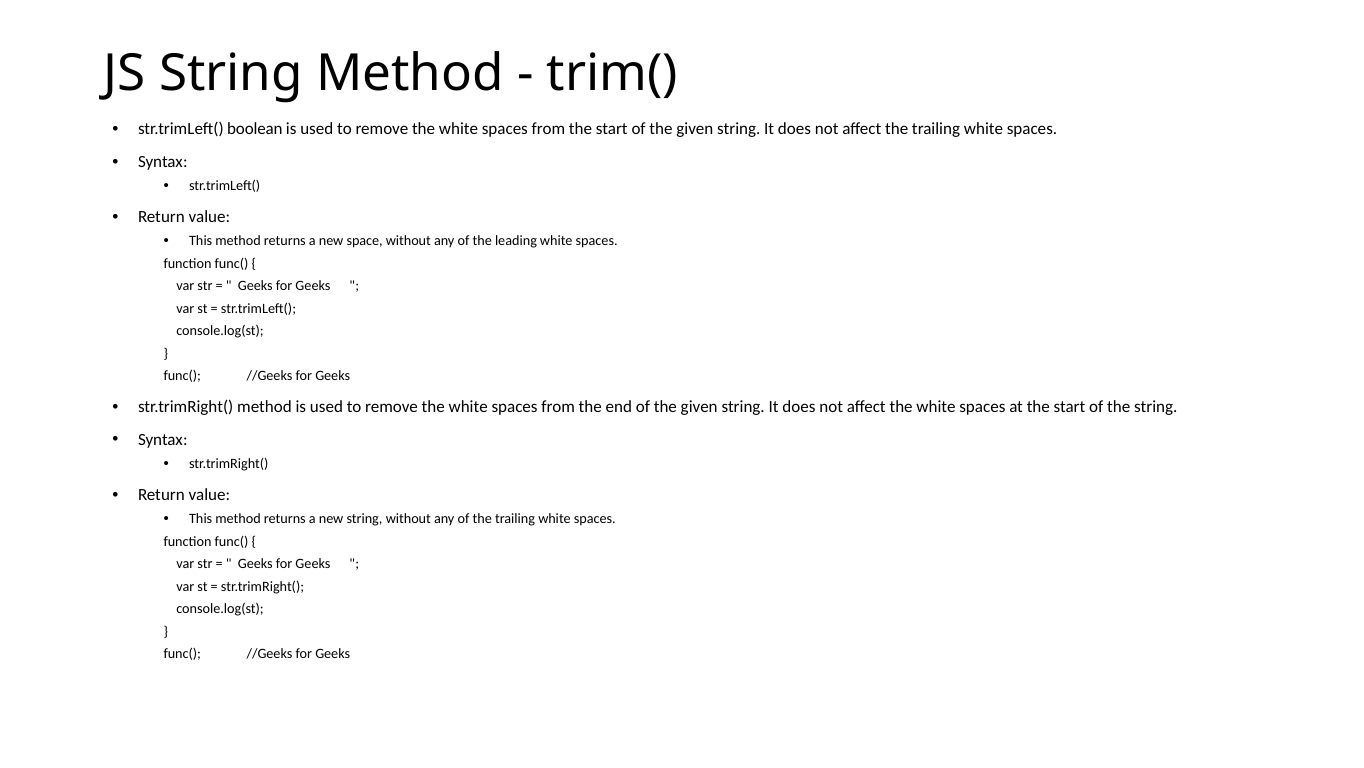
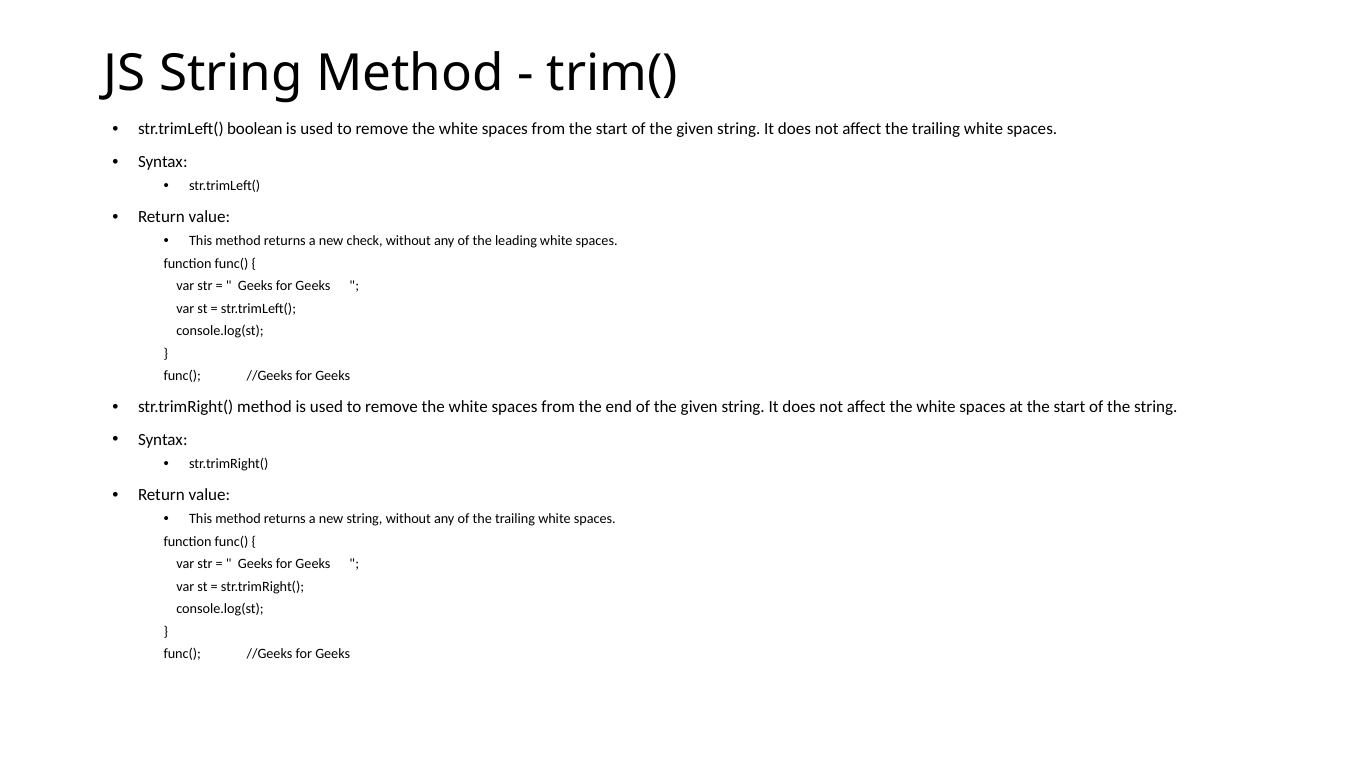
space: space -> check (365, 241)
